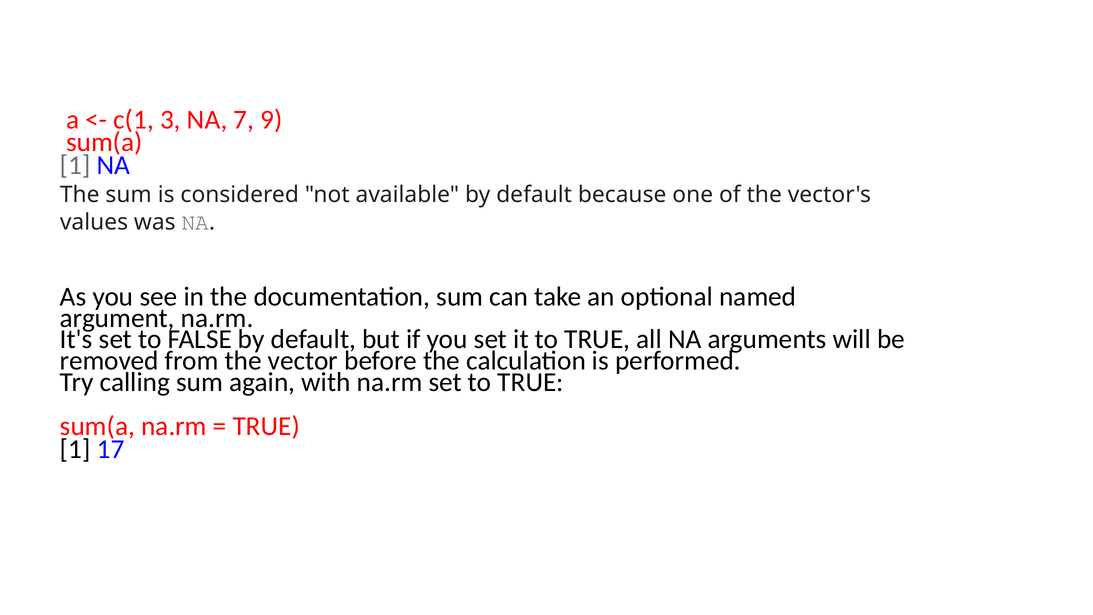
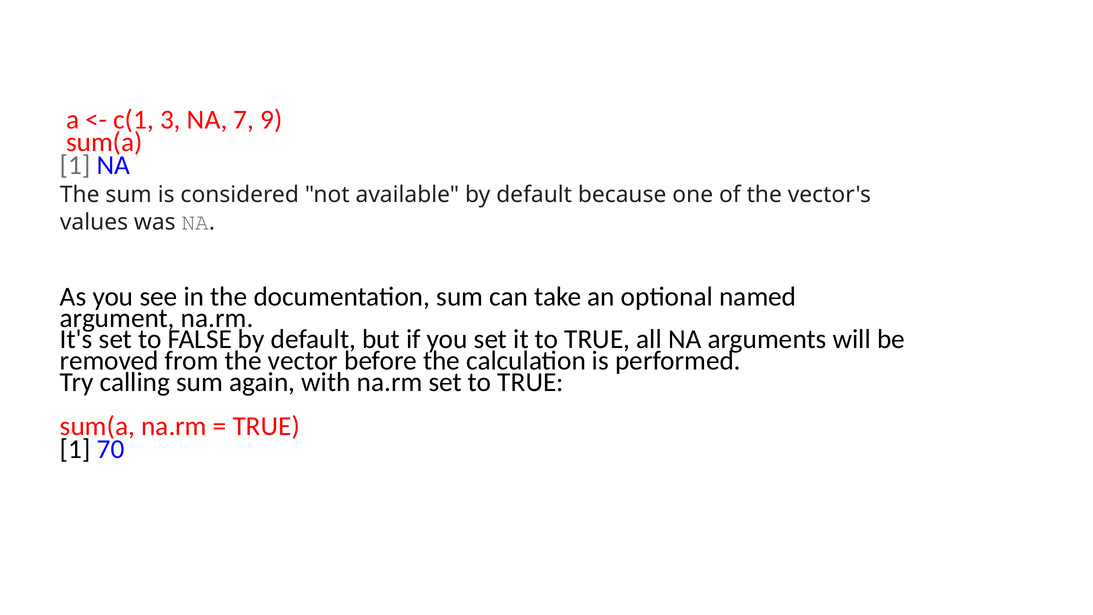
17: 17 -> 70 (111, 449)
